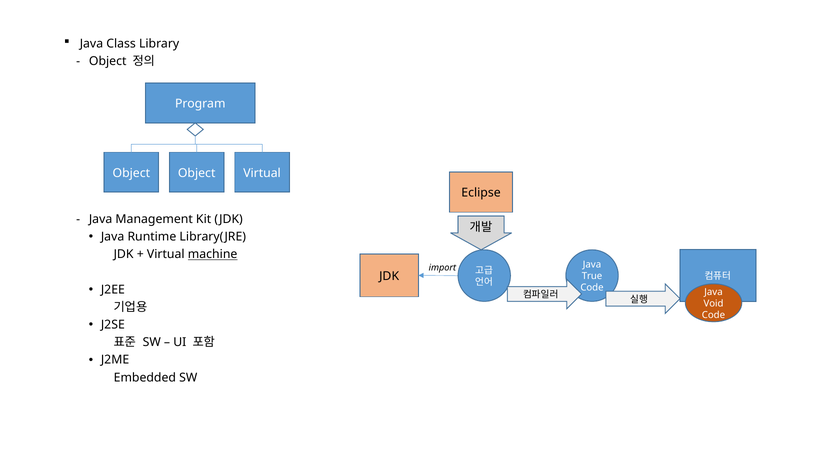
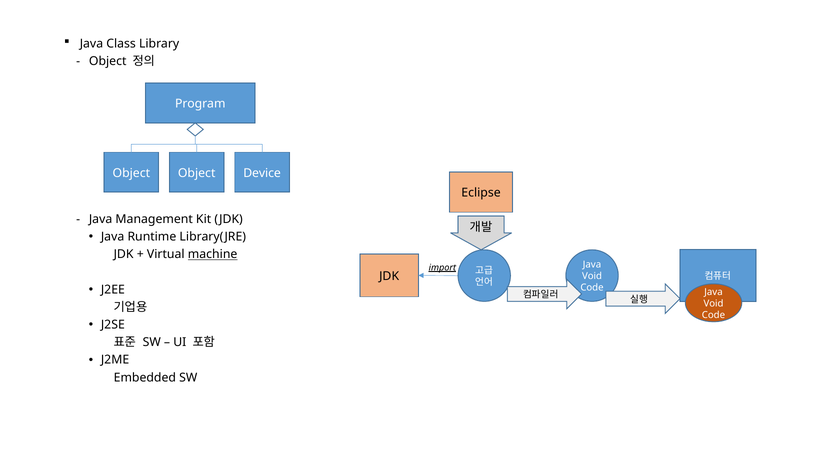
Object Virtual: Virtual -> Device (262, 173)
import underline: none -> present (442, 268)
True: True -> Void (592, 277)
